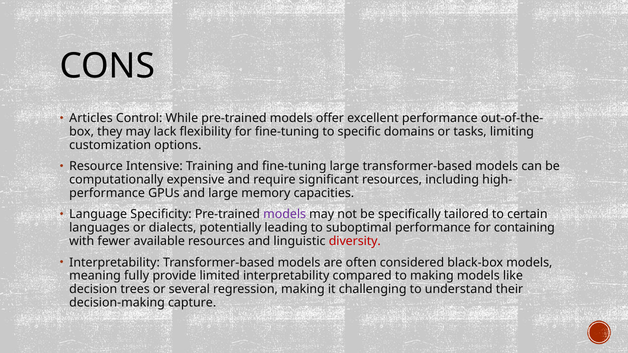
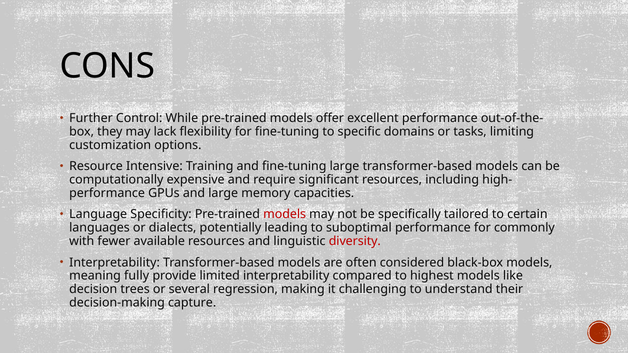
Articles: Articles -> Further (91, 118)
models colour: purple -> red (285, 215)
containing: containing -> commonly (524, 228)
to making: making -> highest (432, 276)
